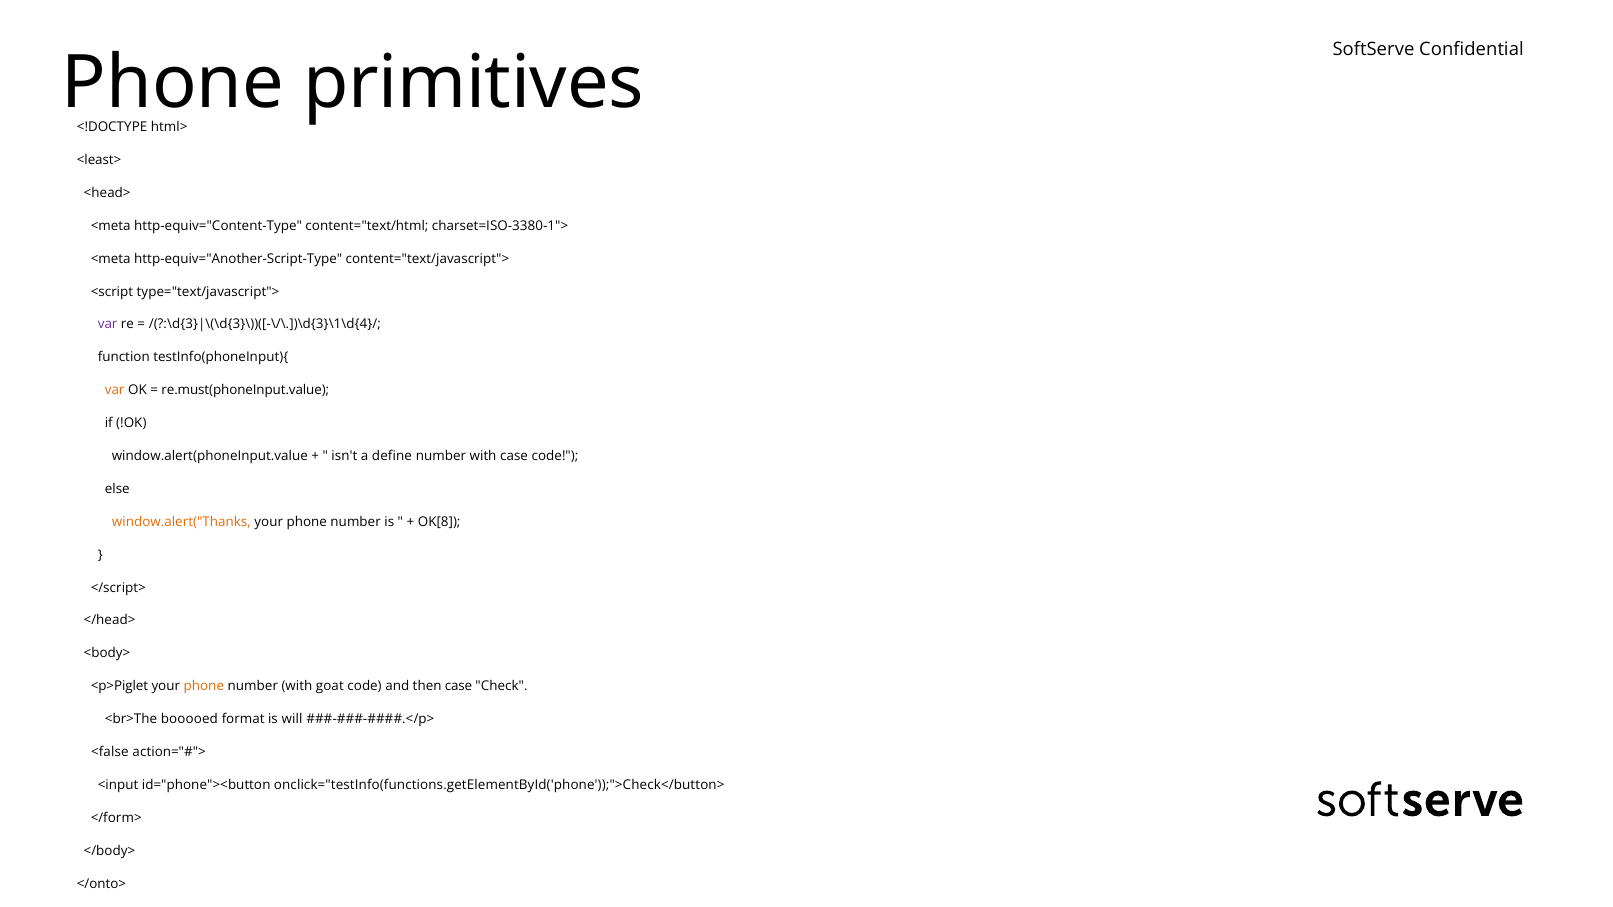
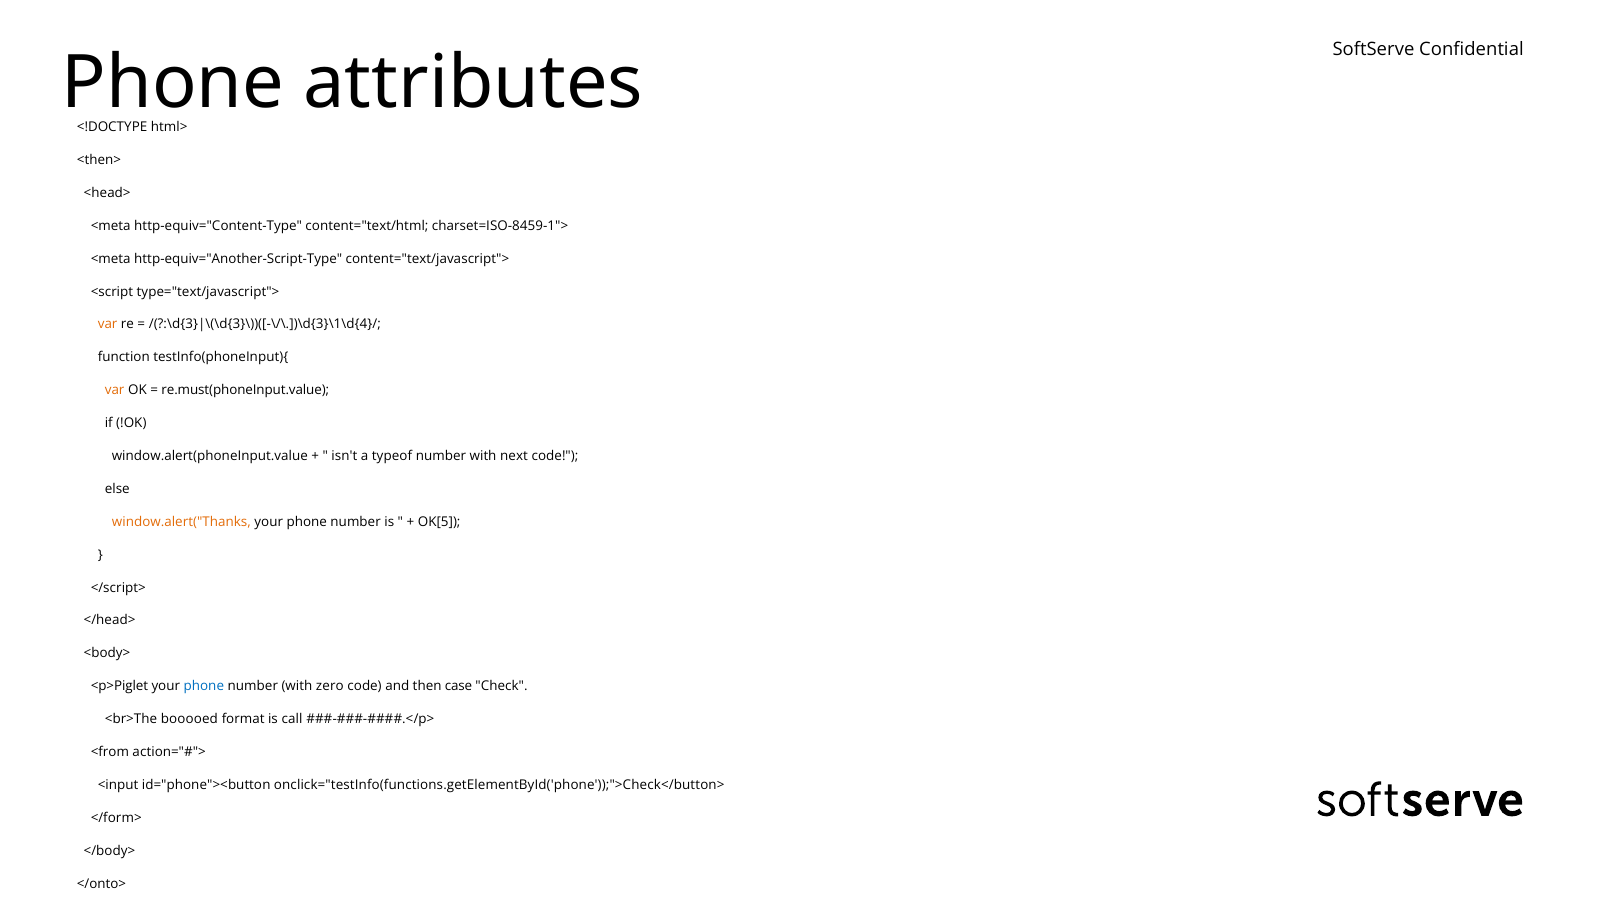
primitives: primitives -> attributes (473, 83)
<least>: <least> -> <then> (99, 160)
charset=ISO-3380-1">: charset=ISO-3380-1"> -> charset=ISO-8459-1"> (500, 226)
var colour: purple -> orange (108, 325)
define: define -> typeof (392, 456)
with case: case -> next (514, 456)
OK[8: OK[8 -> OK[5 (439, 522)
phone colour: orange -> blue (204, 687)
goat: goat -> zero (330, 687)
will: will -> call (292, 720)
<false: <false -> <from (110, 752)
